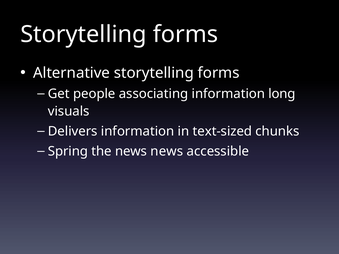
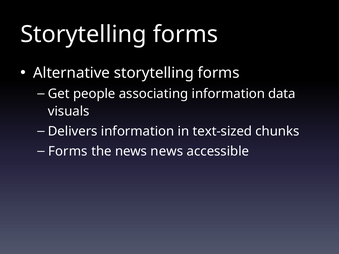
long: long -> data (282, 94)
Spring: Spring -> Forms (68, 151)
